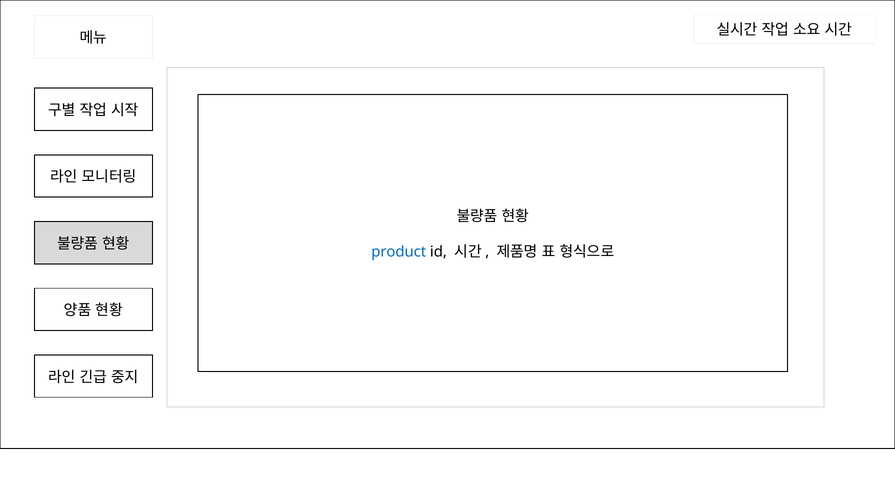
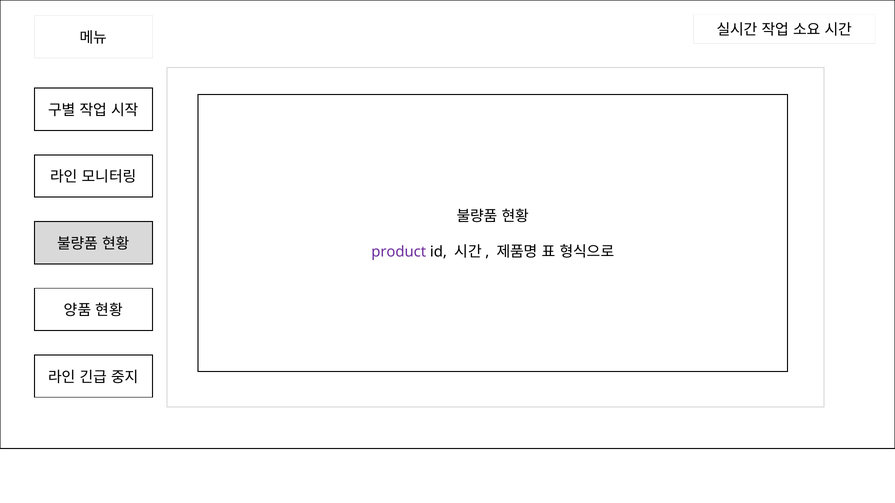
product colour: blue -> purple (399, 252)
